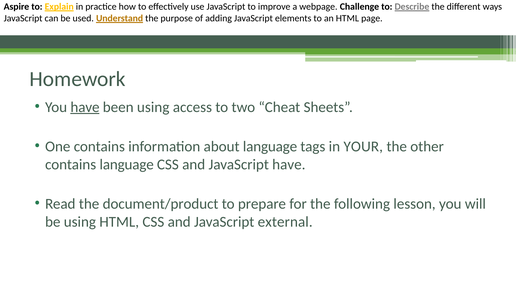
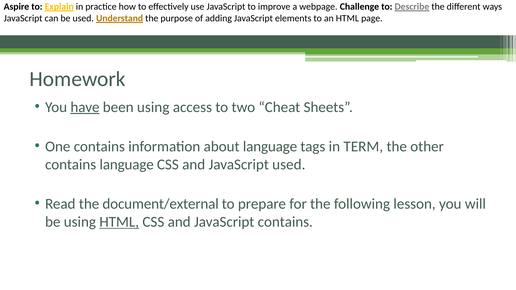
YOUR: YOUR -> TERM (363, 147)
JavaScript have: have -> used (289, 165)
document/product: document/product -> document/external (161, 204)
HTML underline: none -> present (119, 222)
JavaScript external: external -> contains (285, 222)
